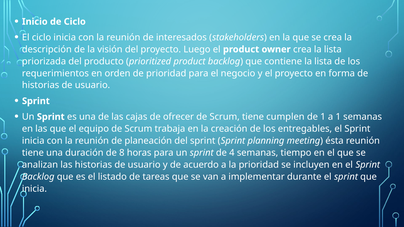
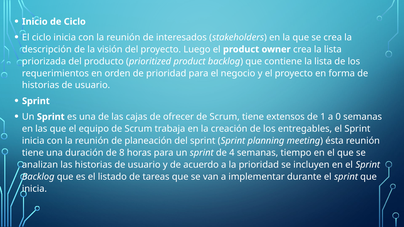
cumplen: cumplen -> extensos (285, 117)
a 1: 1 -> 0 (338, 117)
